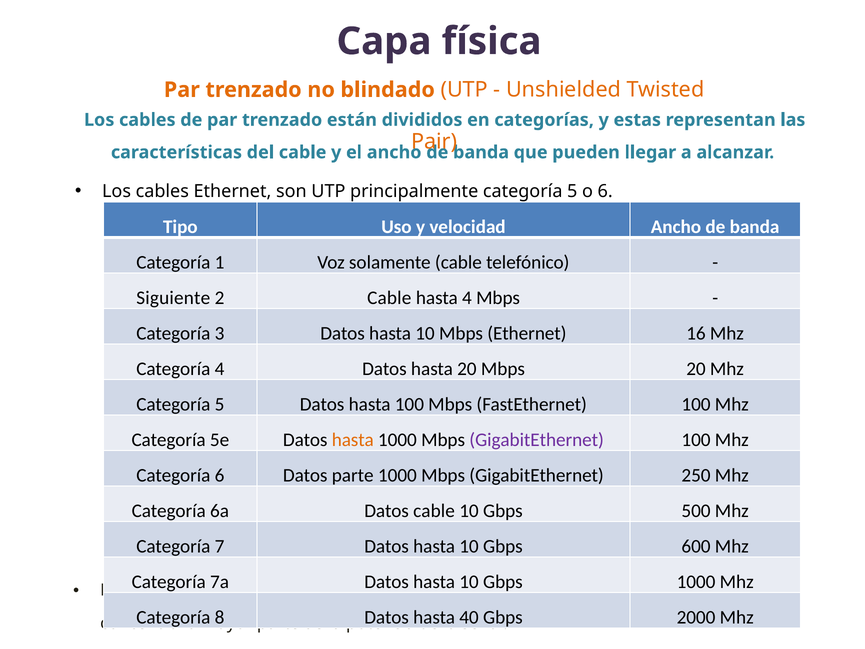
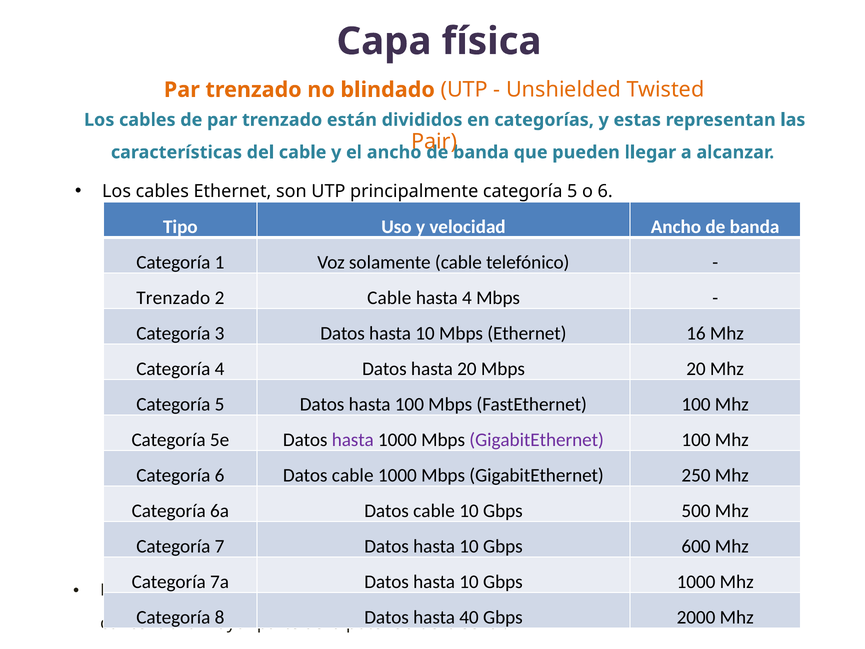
Siguiente: Siguiente -> Trenzado (173, 298)
hasta colour: orange -> purple (353, 440)
6 Datos parte: parte -> cable (353, 475)
